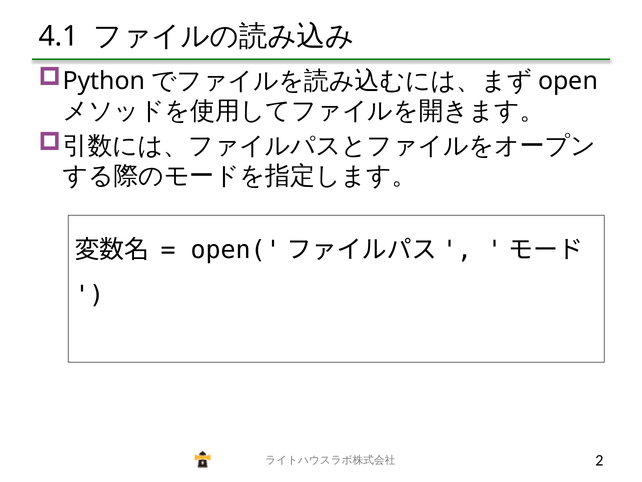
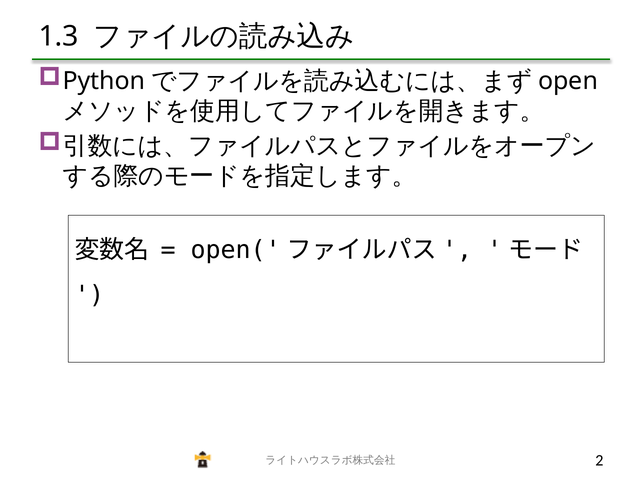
4.1: 4.1 -> 1.3 (59, 36)
